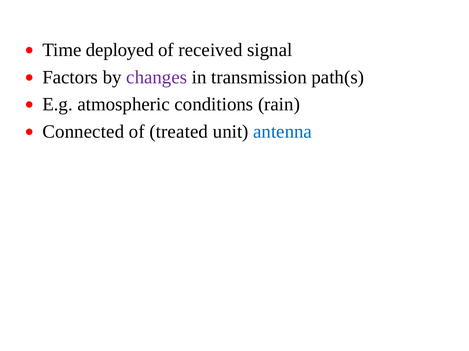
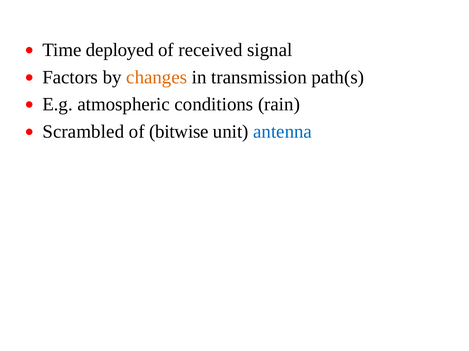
changes colour: purple -> orange (157, 77)
Connected: Connected -> Scrambled (83, 132)
treated: treated -> bitwise (179, 132)
